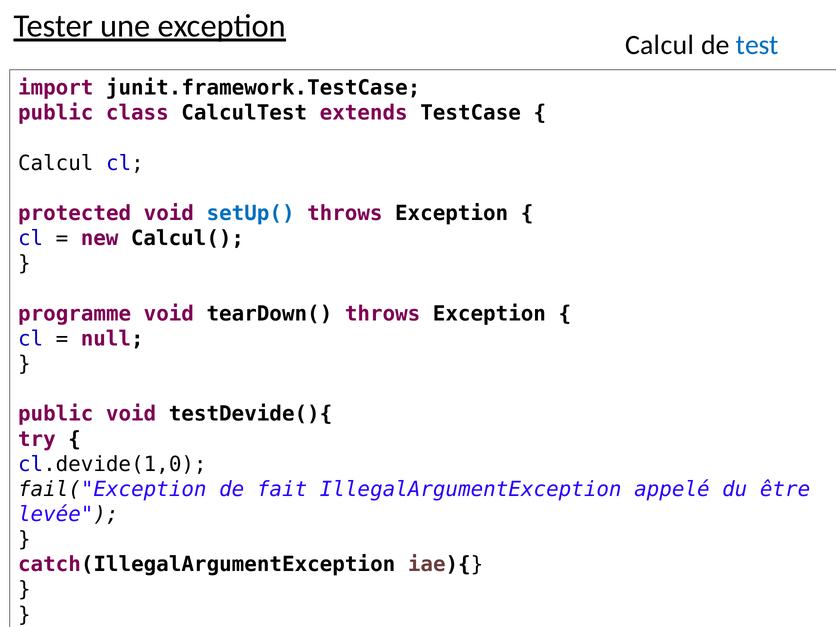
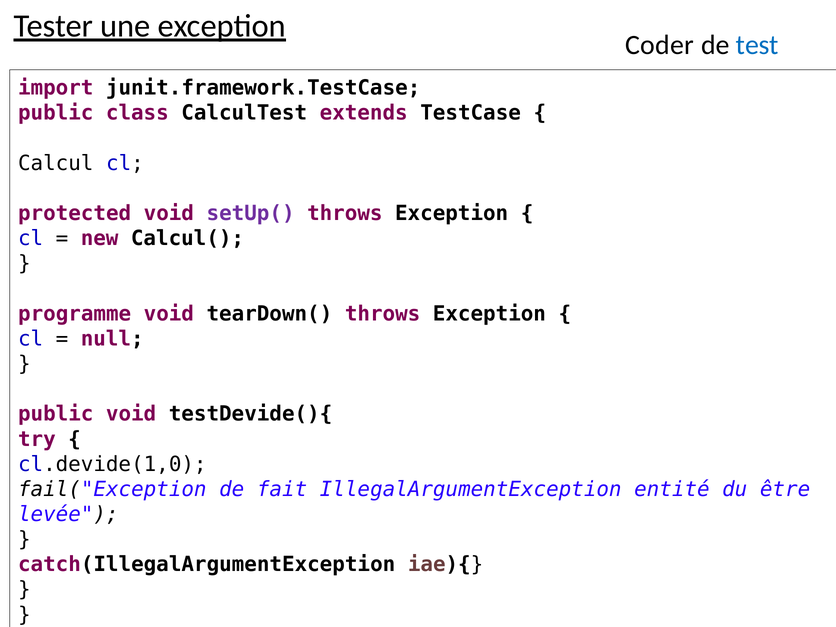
Calcul: Calcul -> Coder (660, 45)
setUp( colour: blue -> purple (251, 213)
appelé: appelé -> entité (672, 489)
